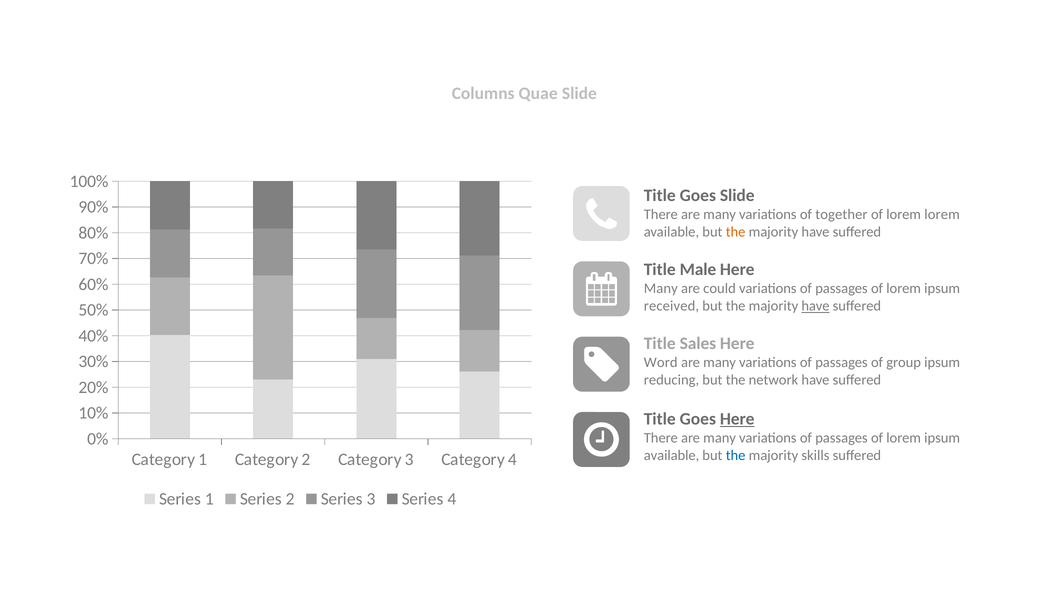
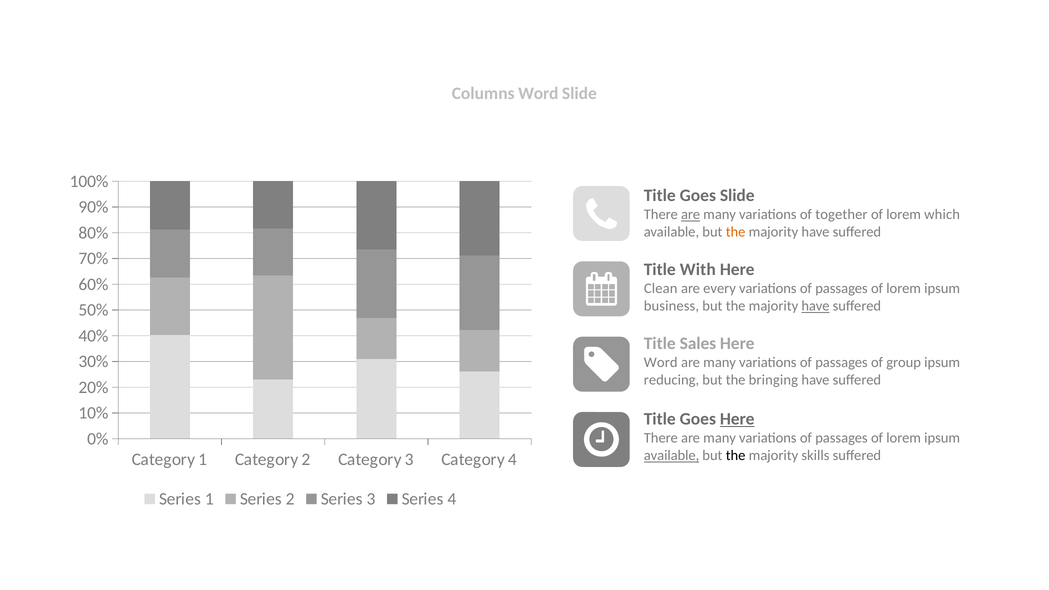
Columns Quae: Quae -> Word (538, 93)
are underline: none -> present (691, 215)
lorem lorem: lorem -> which (942, 215)
Male: Male -> With (698, 270)
Many: Many -> Clean (661, 289)
could: could -> every (720, 289)
received: received -> business (671, 306)
network: network -> bringing (773, 380)
available underline: none -> present (672, 456)
the colour: blue -> black (736, 456)
